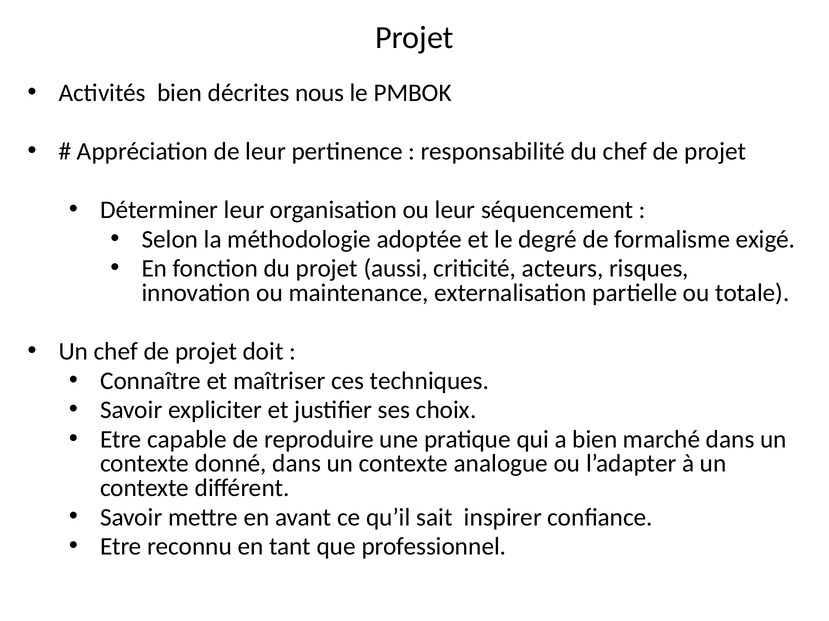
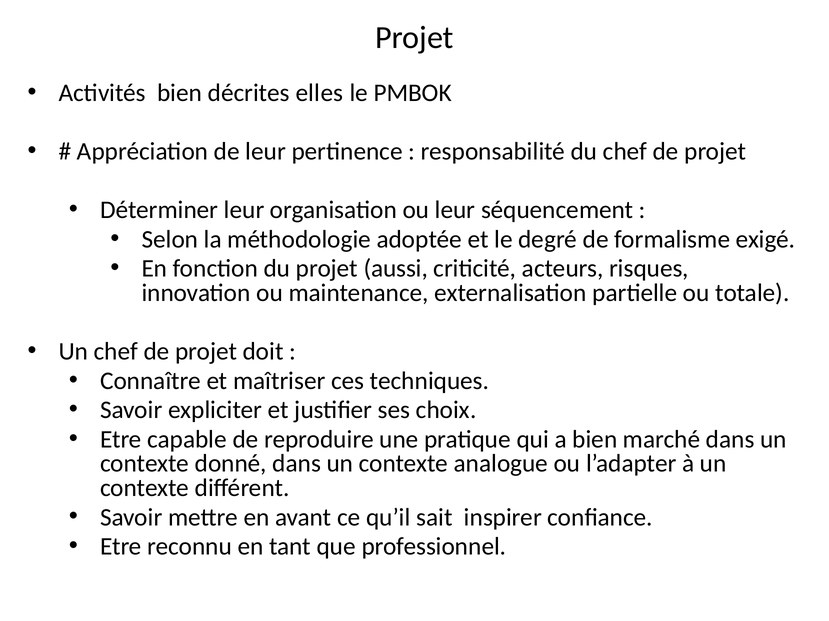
nous: nous -> elles (319, 93)
